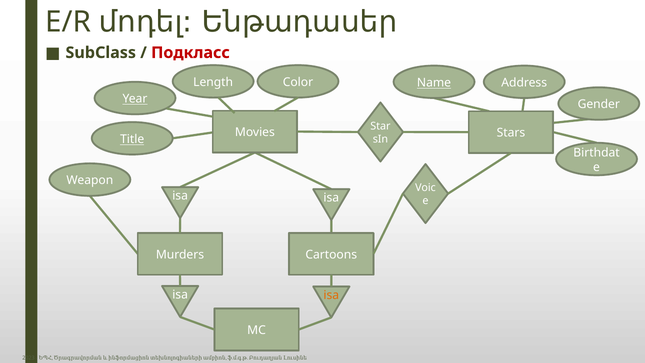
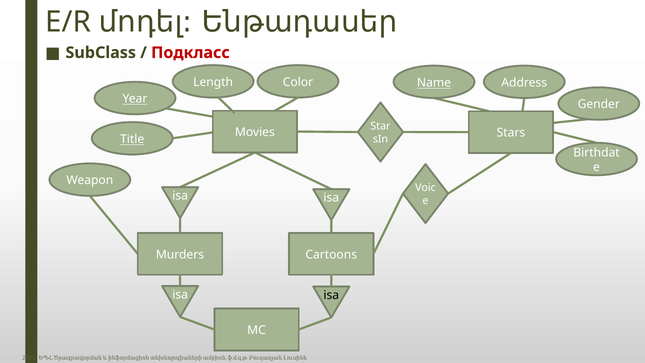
isa colour: orange -> black (331, 295)
